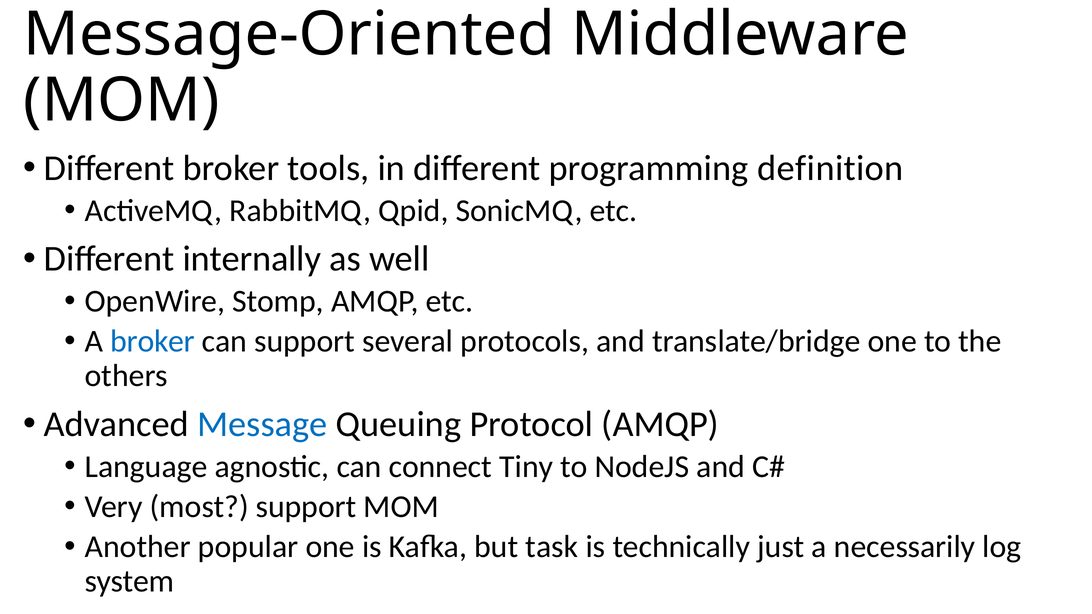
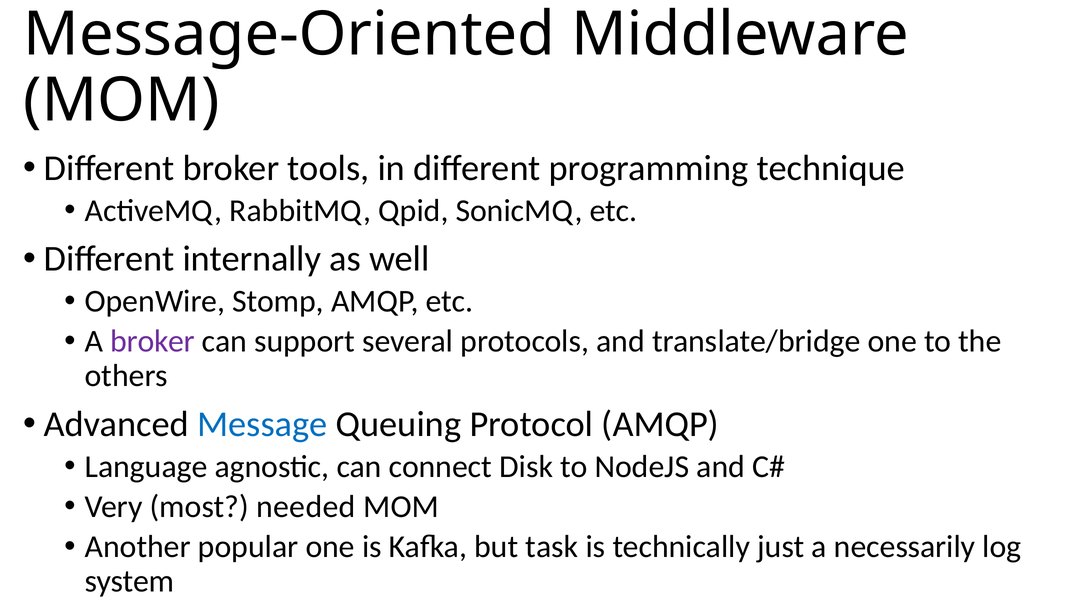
definition: definition -> technique (831, 168)
broker colour: blue -> purple (153, 342)
Tiny: Tiny -> Disk (526, 467)
most support: support -> needed (306, 507)
